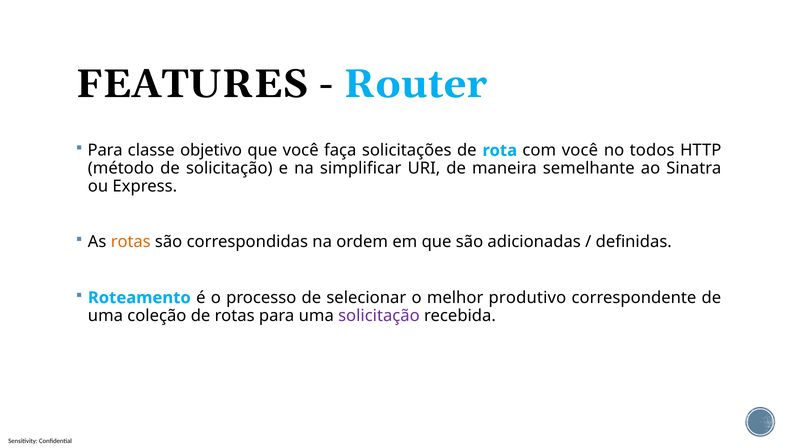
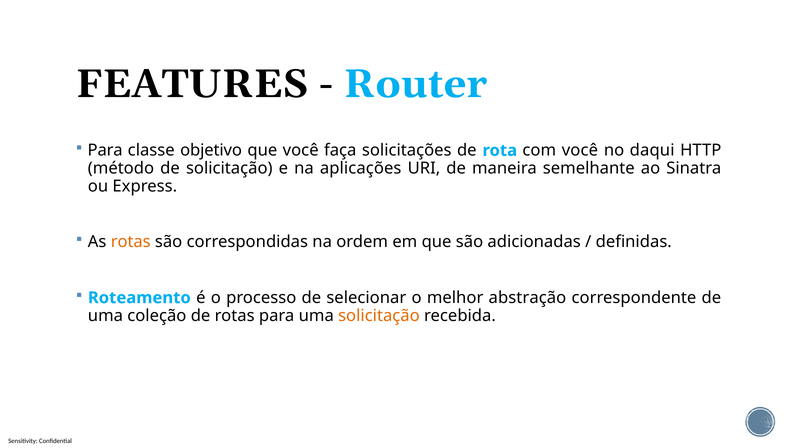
todos: todos -> daqui (652, 151)
simplificar: simplificar -> aplicações (361, 168)
produtivo: produtivo -> abstração (527, 298)
solicitação colour: purple -> orange (379, 316)
